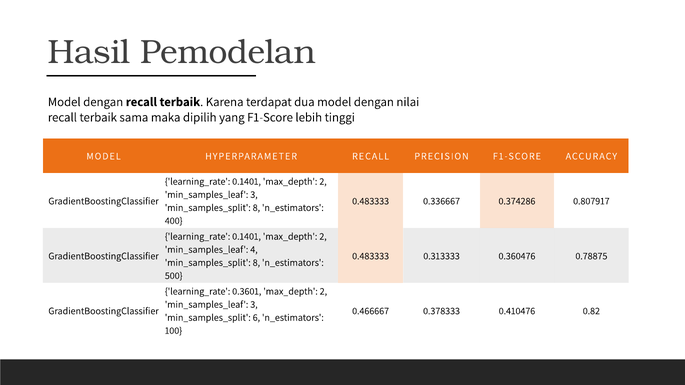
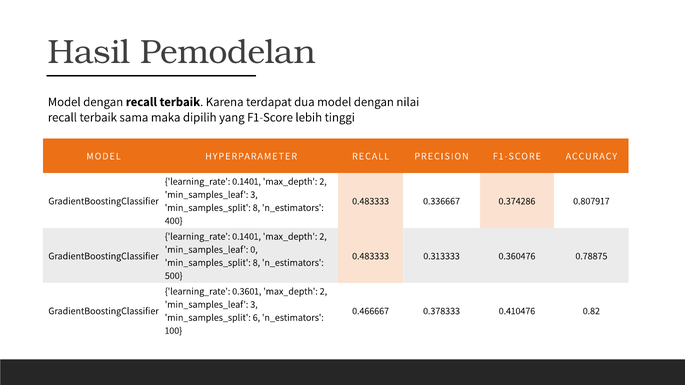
4: 4 -> 0 (254, 250)
